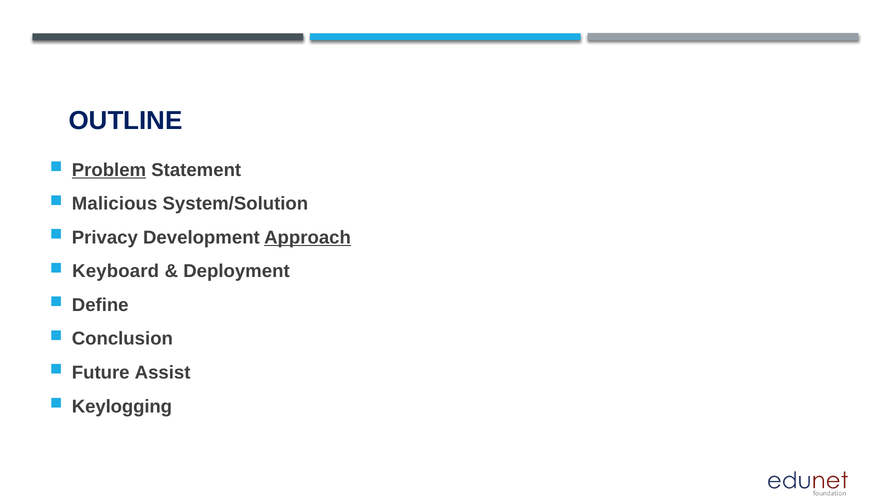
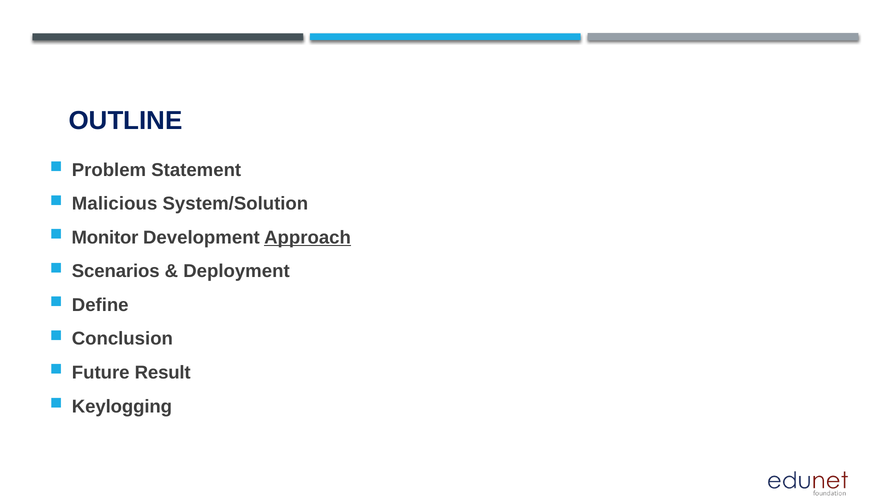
Problem underline: present -> none (109, 170)
Privacy: Privacy -> Monitor (105, 238)
Keyboard: Keyboard -> Scenarios (116, 271)
Assist: Assist -> Result (163, 373)
